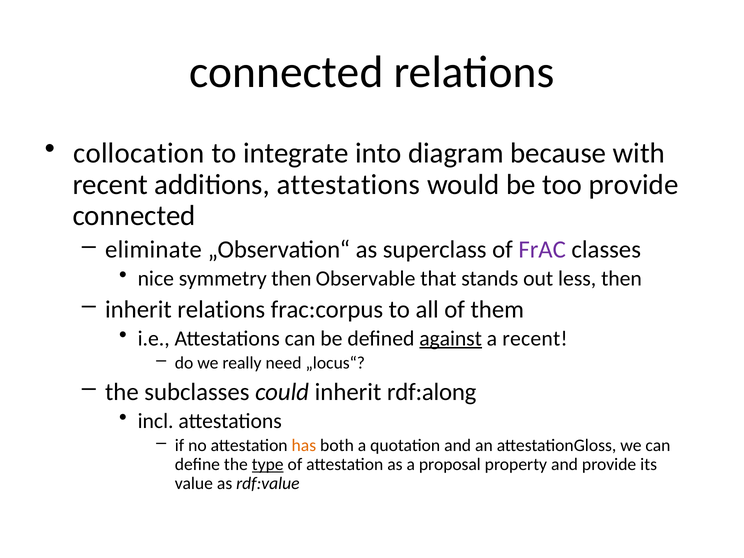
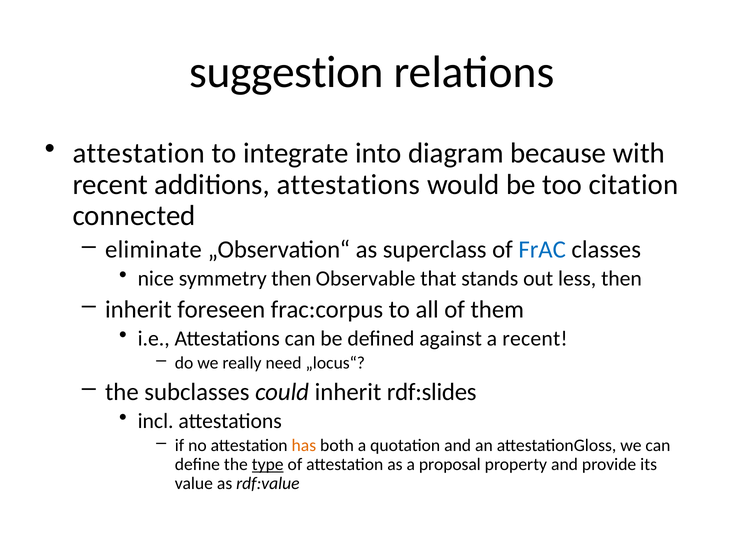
connected: connected -> suggestion (287, 72)
collocation: collocation -> attestation (139, 153)
too provide: provide -> citation (634, 185)
FrAC colour: purple -> blue (542, 250)
inherit relations: relations -> foreseen (221, 309)
against underline: present -> none (451, 339)
rdf:along: rdf:along -> rdf:slides (432, 392)
